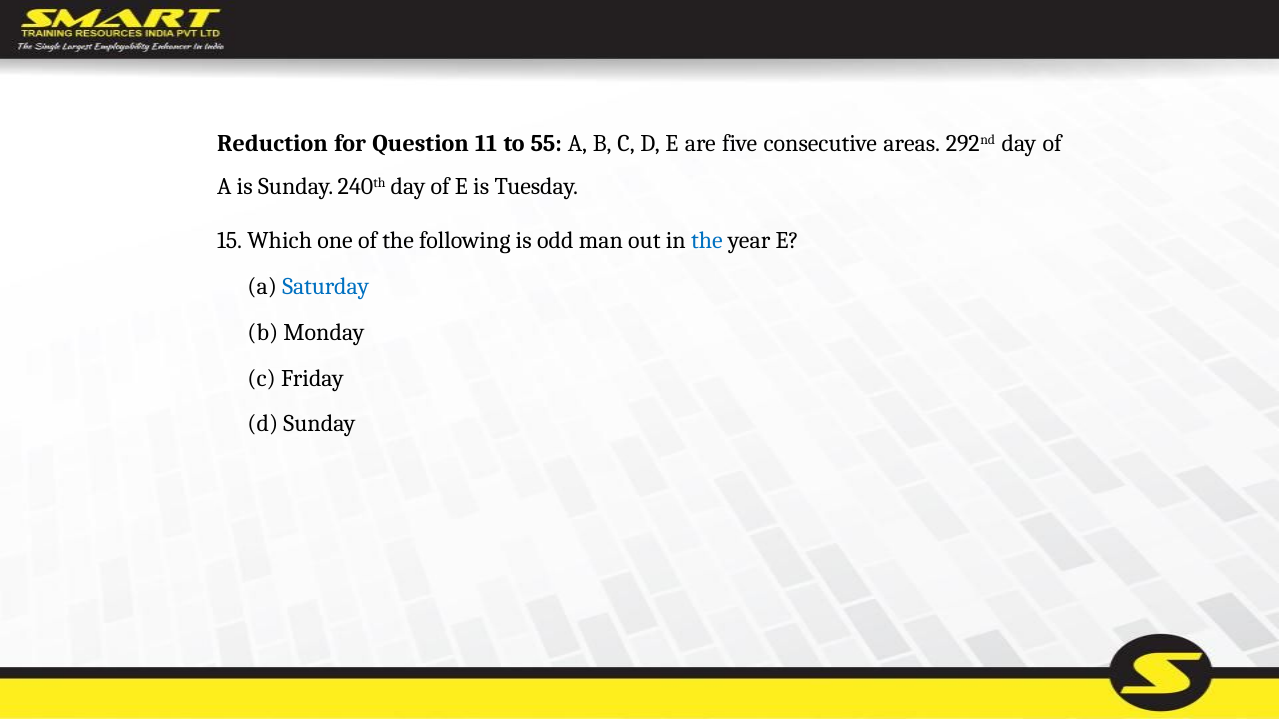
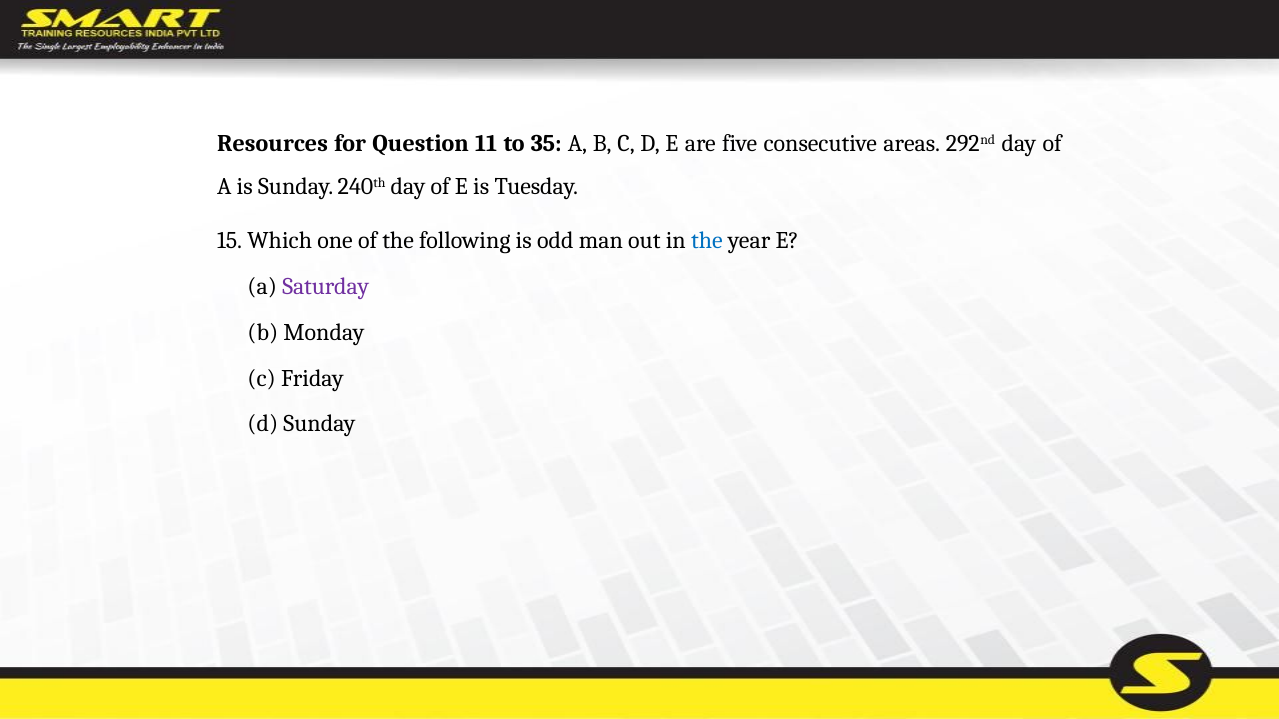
Reduction: Reduction -> Resources (273, 144)
55: 55 -> 35 (546, 144)
Saturday colour: blue -> purple (326, 287)
